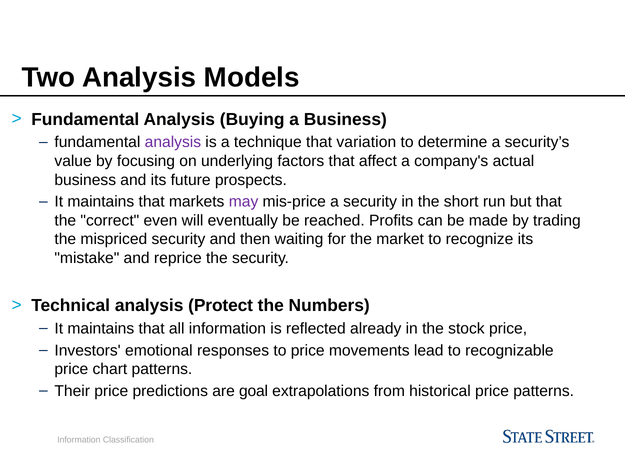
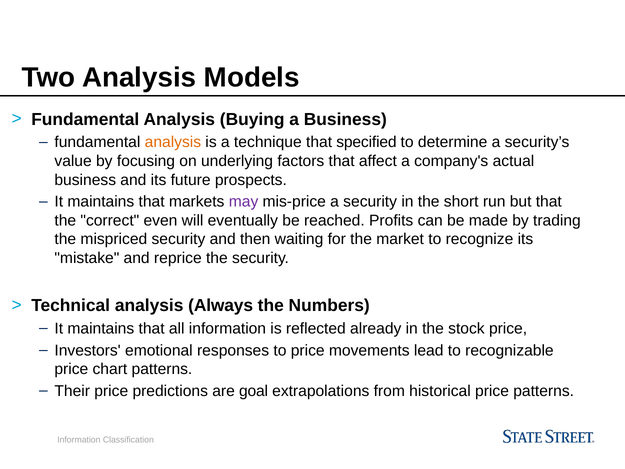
analysis colour: purple -> orange (173, 142)
variation: variation -> specified (366, 142)
Protect: Protect -> Always (221, 306)
